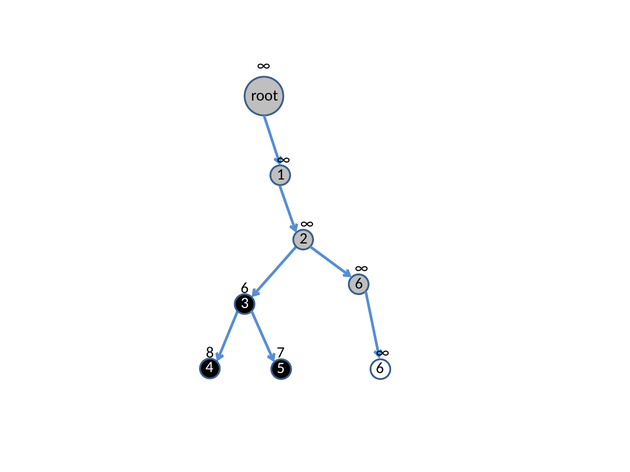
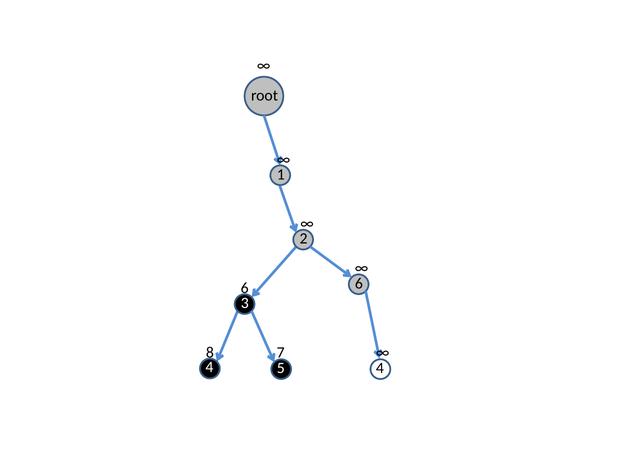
4 6: 6 -> 4 (380, 368)
